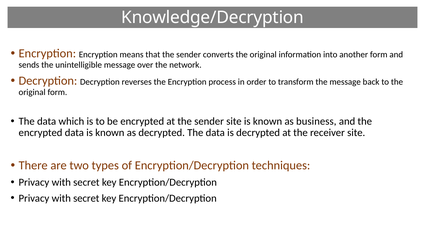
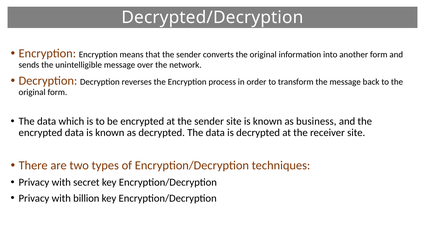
Knowledge/Decryption: Knowledge/Decryption -> Decrypted/Decryption (212, 18)
secret: secret -> billion (86, 198)
